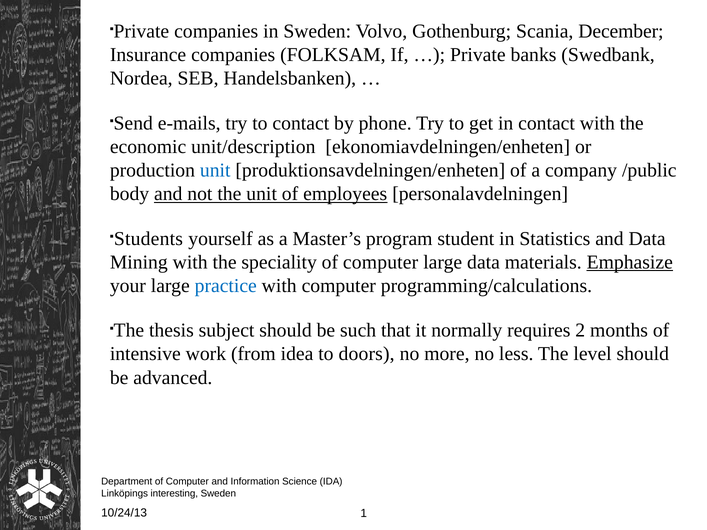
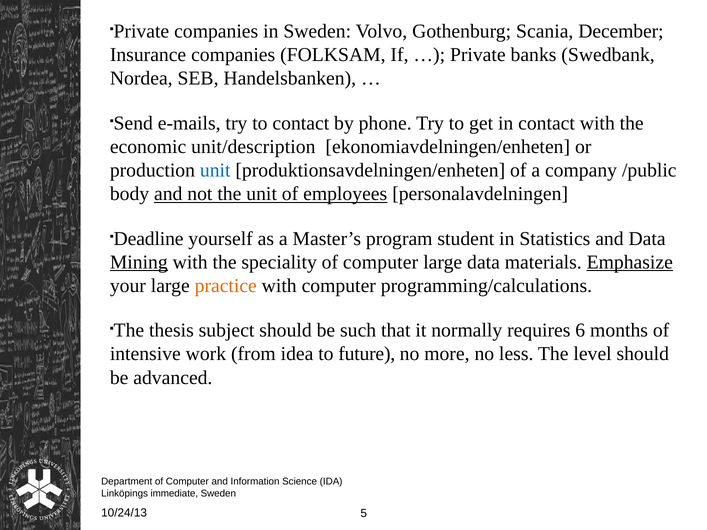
Students: Students -> Deadline (149, 239)
Mining underline: none -> present (139, 262)
practice colour: blue -> orange (226, 286)
2: 2 -> 6 (580, 331)
doors: doors -> future (367, 354)
interesting: interesting -> immediate (174, 493)
1: 1 -> 5 (364, 514)
